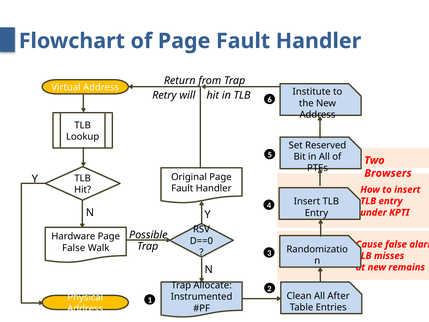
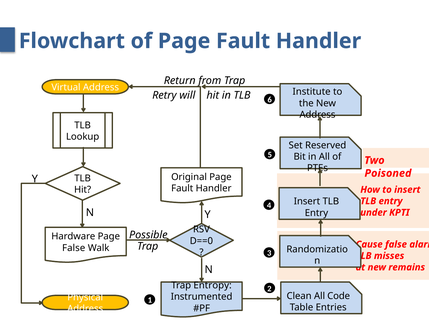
Browsers: Browsers -> Poisoned (388, 173)
Allocate: Allocate -> Entropy (213, 285)
After: After -> Code (339, 296)
